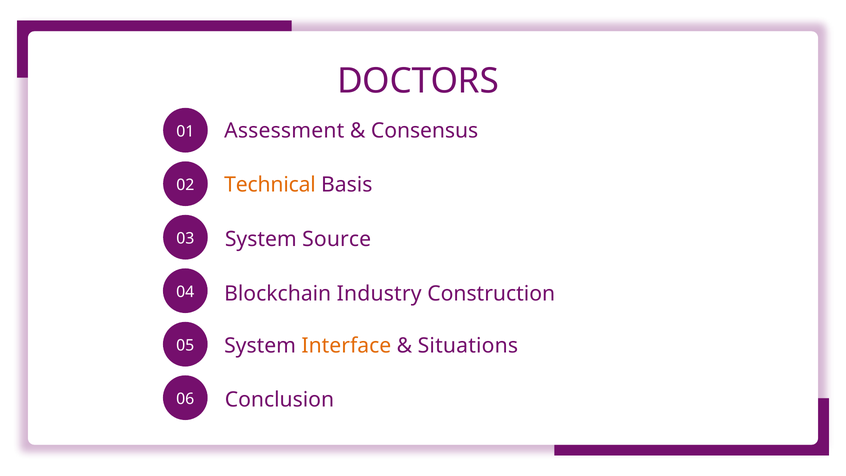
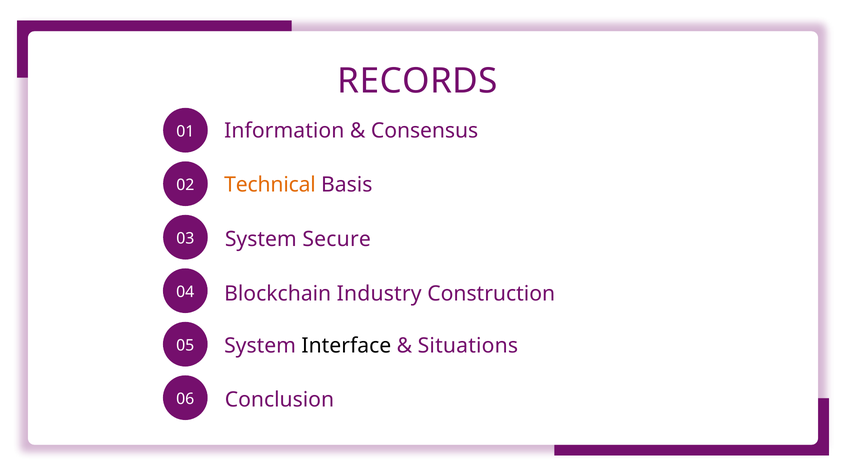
DOCTORS: DOCTORS -> RECORDS (418, 81)
Assessment: Assessment -> Information (284, 131)
Source: Source -> Secure (337, 239)
Interface colour: orange -> black (346, 346)
